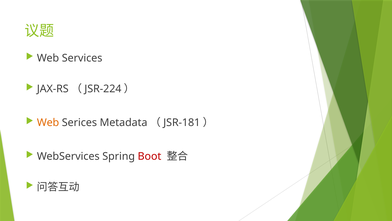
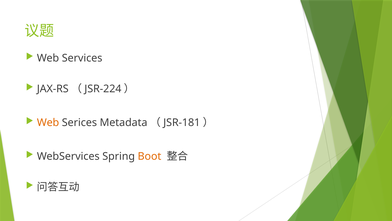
Boot colour: red -> orange (149, 156)
